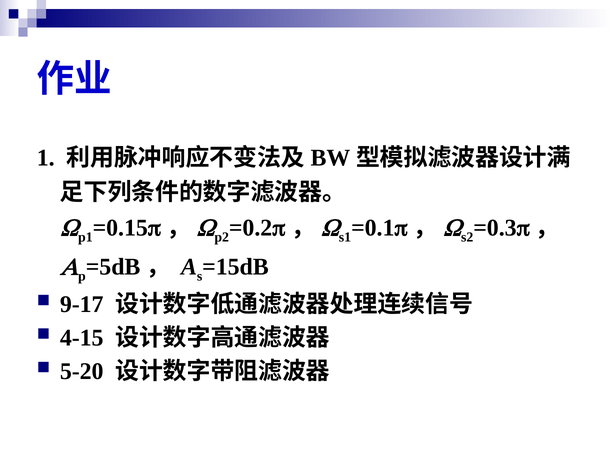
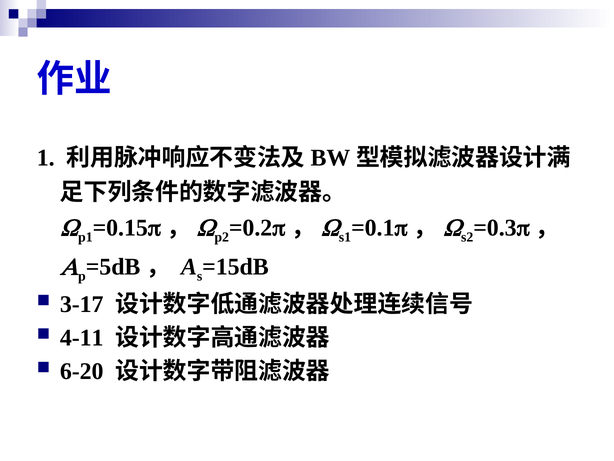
9-17: 9-17 -> 3-17 (82, 304)
4-15: 4-15 -> 4-11 (82, 337)
5-20: 5-20 -> 6-20 (82, 371)
